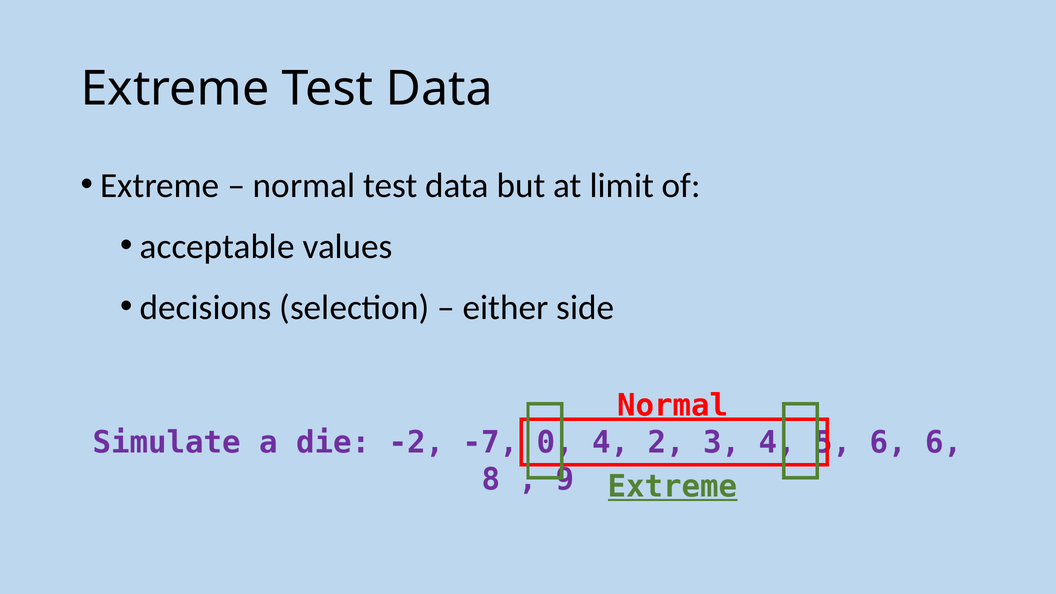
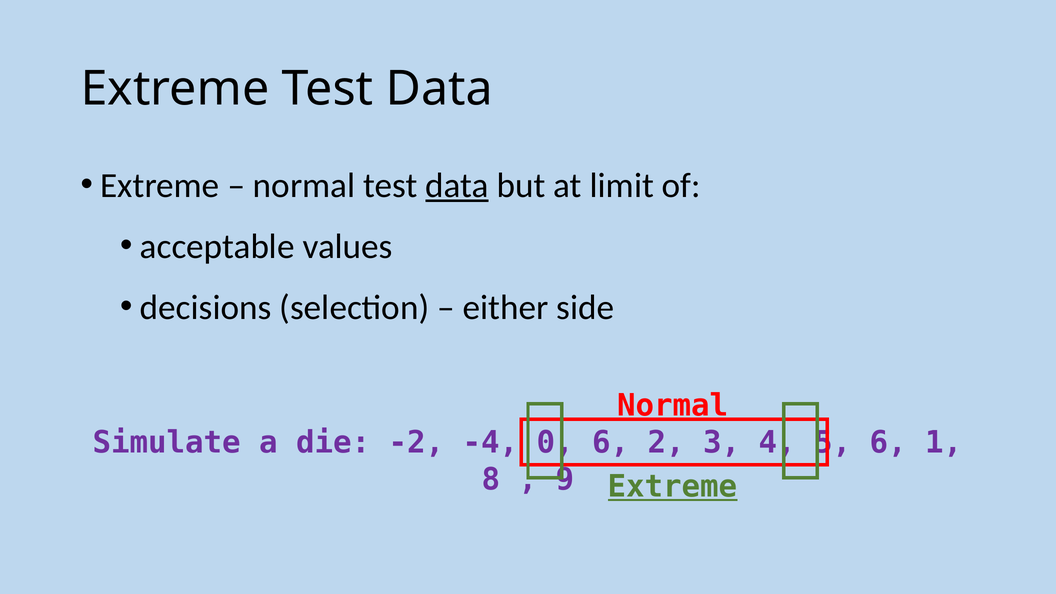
data underline: none -> present (457, 186)
-7: -7 -> -4 (491, 443)
0 4: 4 -> 6 (611, 443)
6 6: 6 -> 1 (944, 443)
